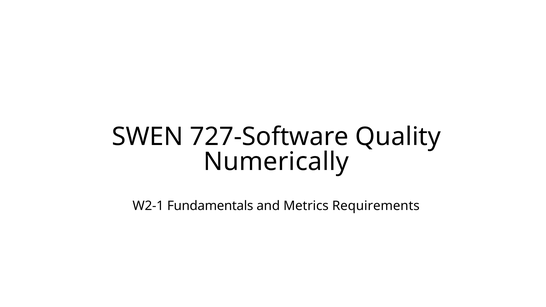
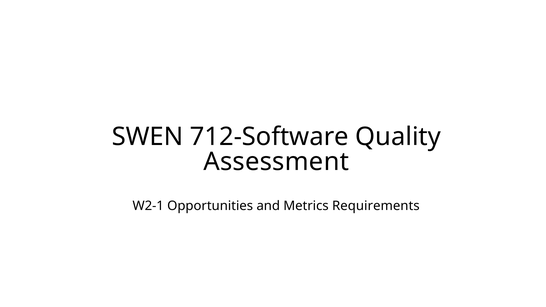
727-Software: 727-Software -> 712-Software (269, 137)
Numerically: Numerically -> Assessment (276, 162)
Fundamentals: Fundamentals -> Opportunities (210, 206)
